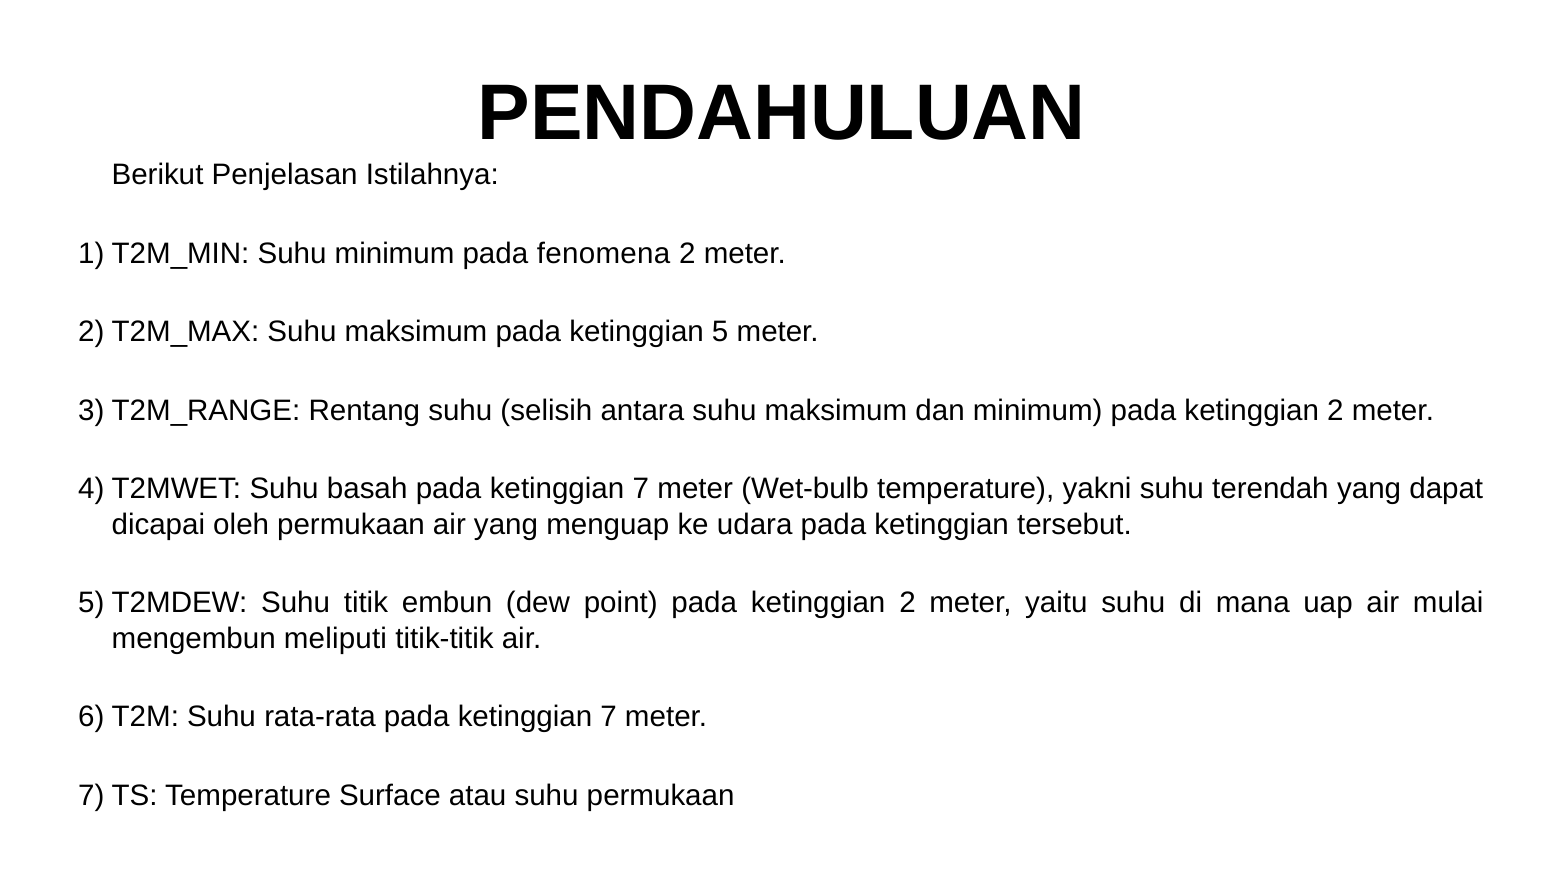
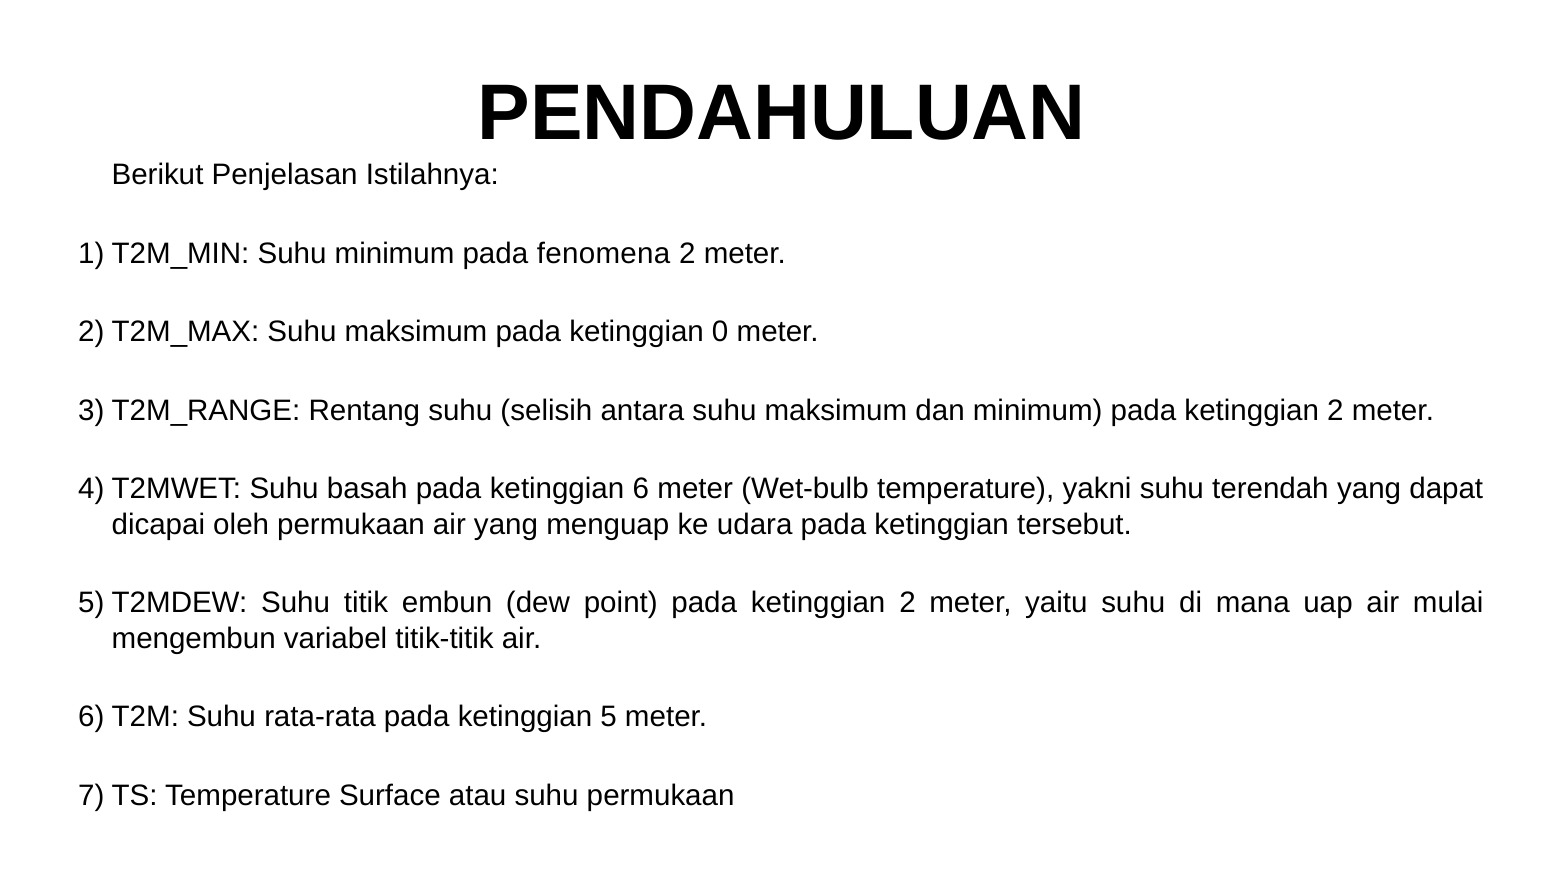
5: 5 -> 0 (720, 332)
basah pada ketinggian 7: 7 -> 6 (641, 489)
meliputi: meliputi -> variabel (336, 638)
rata-rata pada ketinggian 7: 7 -> 5 (609, 717)
